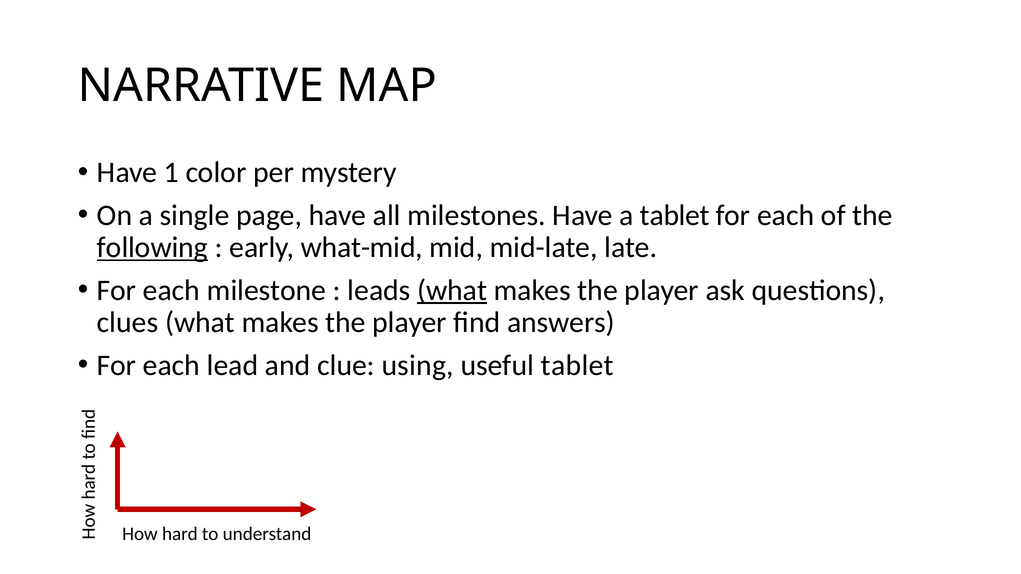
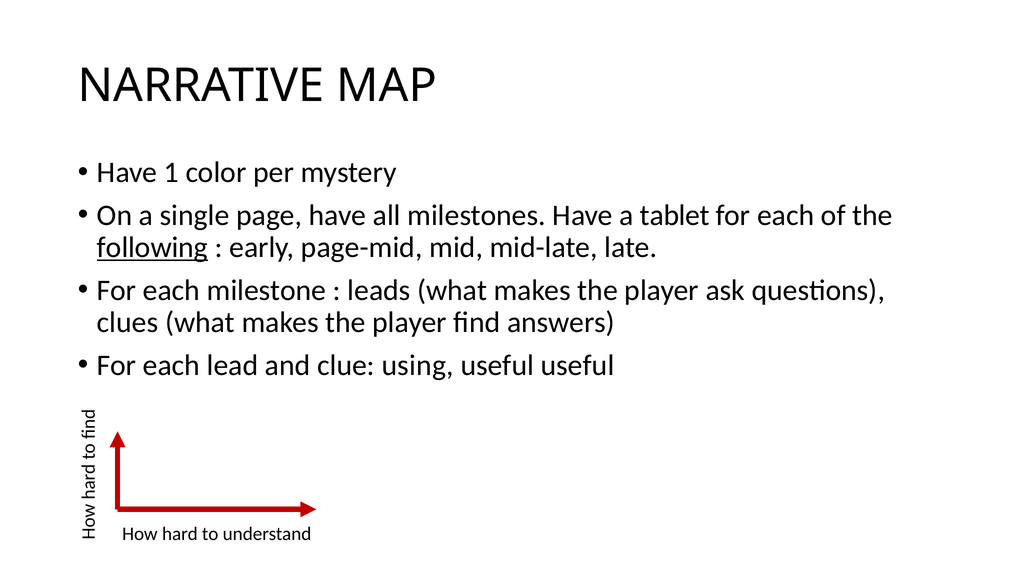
what-mid: what-mid -> page-mid (362, 248)
what underline: present -> none (452, 290)
useful tablet: tablet -> useful (578, 365)
